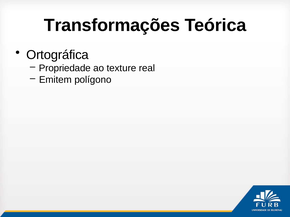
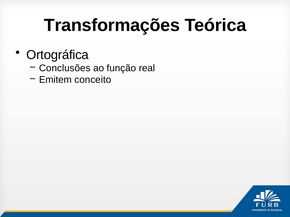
Propriedade: Propriedade -> Conclusões (65, 68)
texture: texture -> função (121, 68)
polígono: polígono -> conceito (93, 80)
